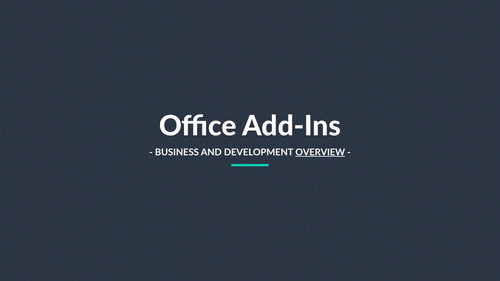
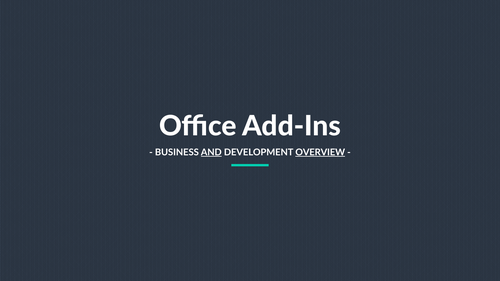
AND underline: none -> present (211, 152)
